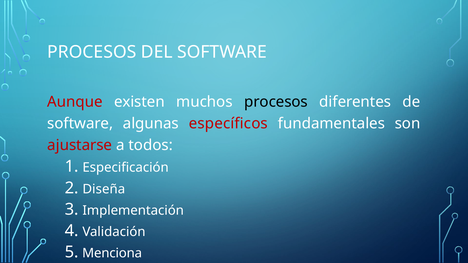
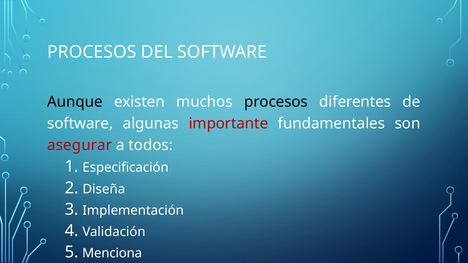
Aunque colour: red -> black (75, 102)
específicos: específicos -> importante (228, 124)
ajustarse: ajustarse -> asegurar (80, 145)
